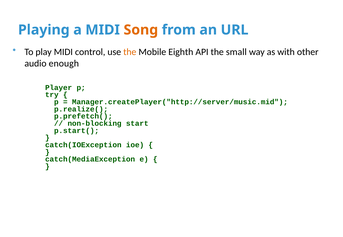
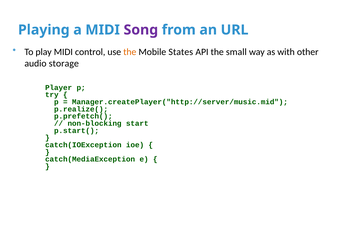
Song colour: orange -> purple (141, 30)
Eighth: Eighth -> States (181, 52)
enough: enough -> storage (64, 64)
